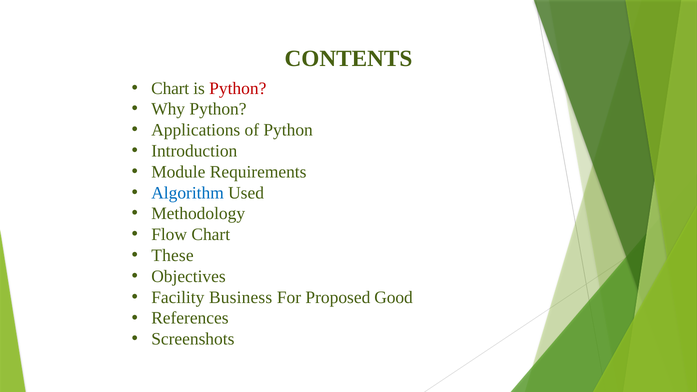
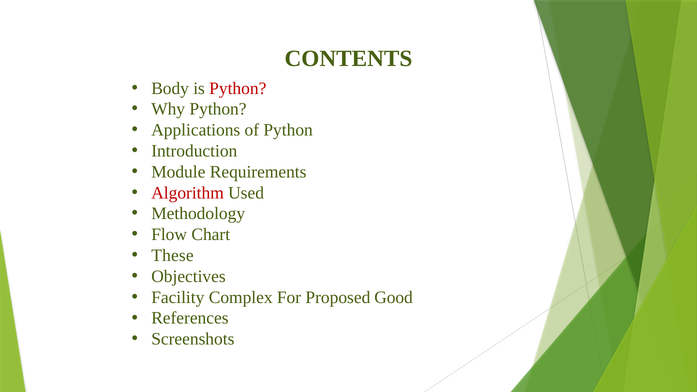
Chart: Chart -> Body (170, 88)
Algorithm colour: blue -> red (188, 193)
Business: Business -> Complex (241, 297)
